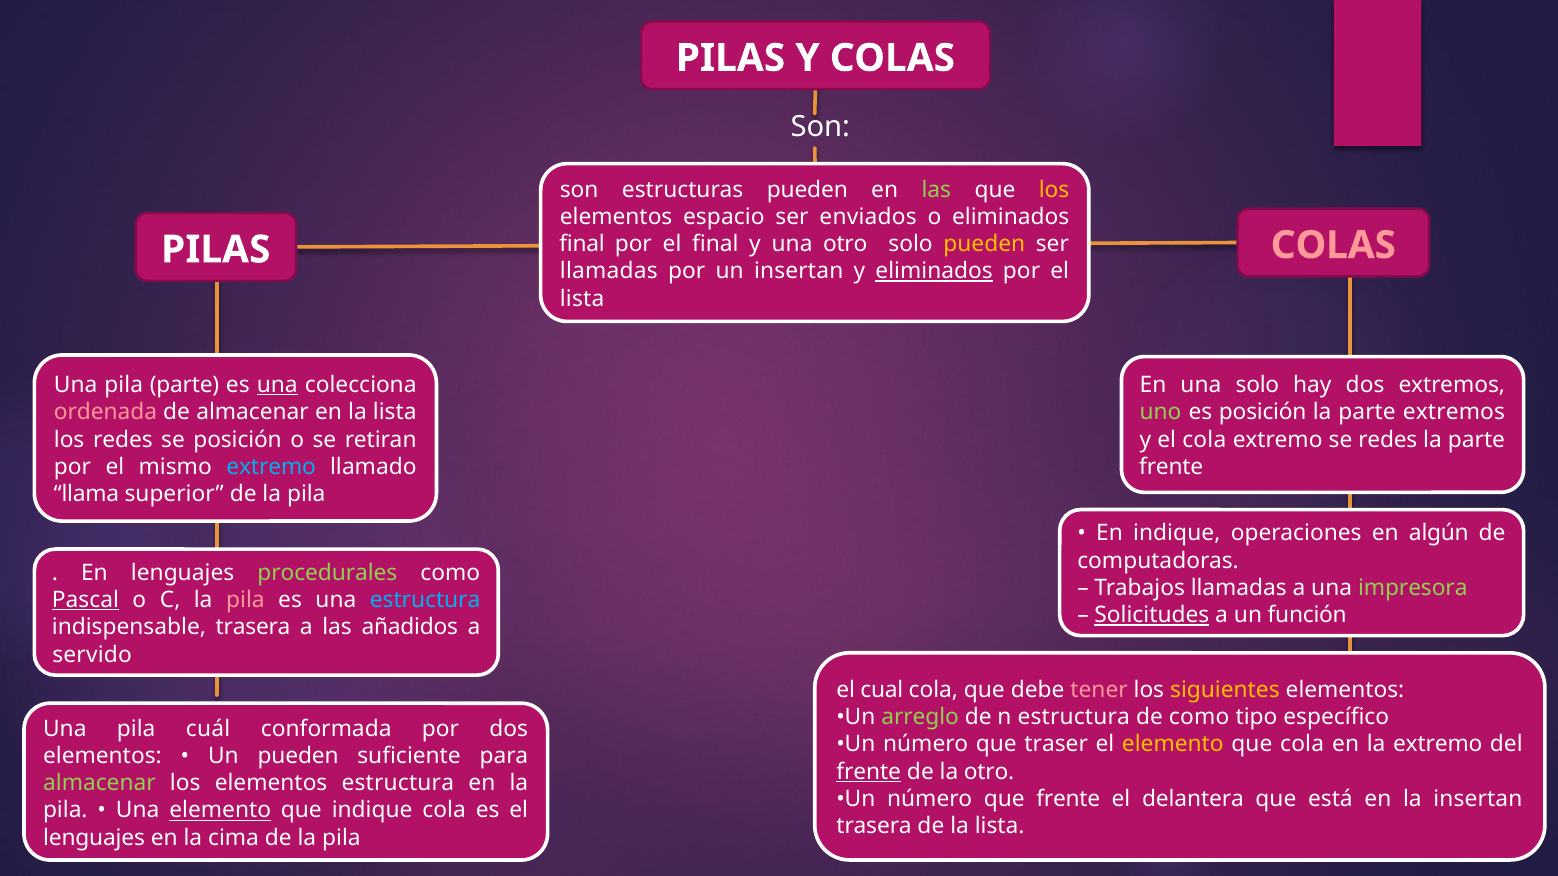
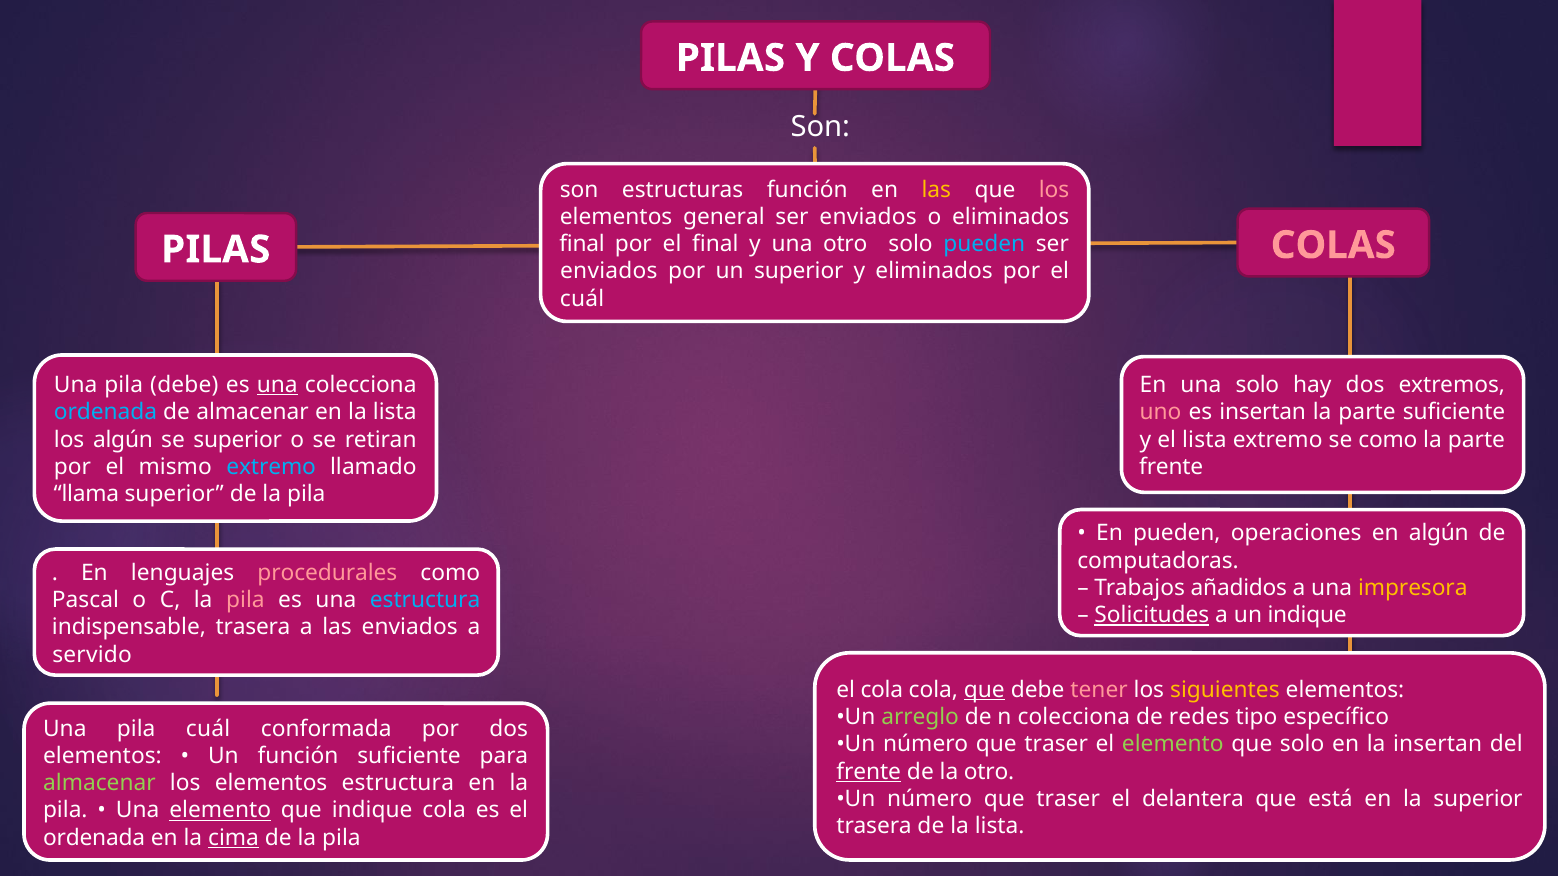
estructuras pueden: pueden -> función (807, 190)
las colour: light green -> yellow (936, 190)
los colour: yellow -> pink (1054, 190)
espacio: espacio -> general (724, 217)
pueden colour: yellow -> light blue (984, 244)
llamadas: llamadas -> enviados (609, 271)
un insertan: insertan -> superior (799, 271)
eliminados underline: present -> none (934, 271)
lista: lista -> cuál (582, 299)
pila parte: parte -> debe (184, 385)
ordenada colour: pink -> light blue (106, 412)
uno colour: light green -> pink (1161, 413)
es posición: posición -> insertan (1263, 413)
parte extremos: extremos -> suficiente (1454, 413)
los redes: redes -> algún (123, 440)
se posición: posición -> superior (238, 440)
el cola: cola -> lista (1204, 440)
se redes: redes -> como (1388, 440)
En indique: indique -> pueden (1177, 534)
procedurales colour: light green -> pink (327, 573)
Trabajos llamadas: llamadas -> añadidos (1239, 588)
impresora colour: light green -> yellow (1413, 588)
Pascal underline: present -> none (85, 600)
un función: función -> indique (1307, 615)
las añadidos: añadidos -> enviados (410, 628)
el cual: cual -> cola (882, 690)
que underline: none -> present (984, 690)
n estructura: estructura -> colecciona (1074, 717)
de como: como -> redes (1199, 717)
elemento colour: yellow -> light green (1173, 745)
que cola: cola -> solo (1302, 745)
la extremo: extremo -> insertan (1438, 745)
Un pueden: pueden -> función (298, 756)
frente: frente -> traser (1068, 799)
la insertan: insertan -> superior (1478, 799)
lenguajes: lenguajes -> ordenada (94, 838)
cima underline: none -> present (234, 838)
